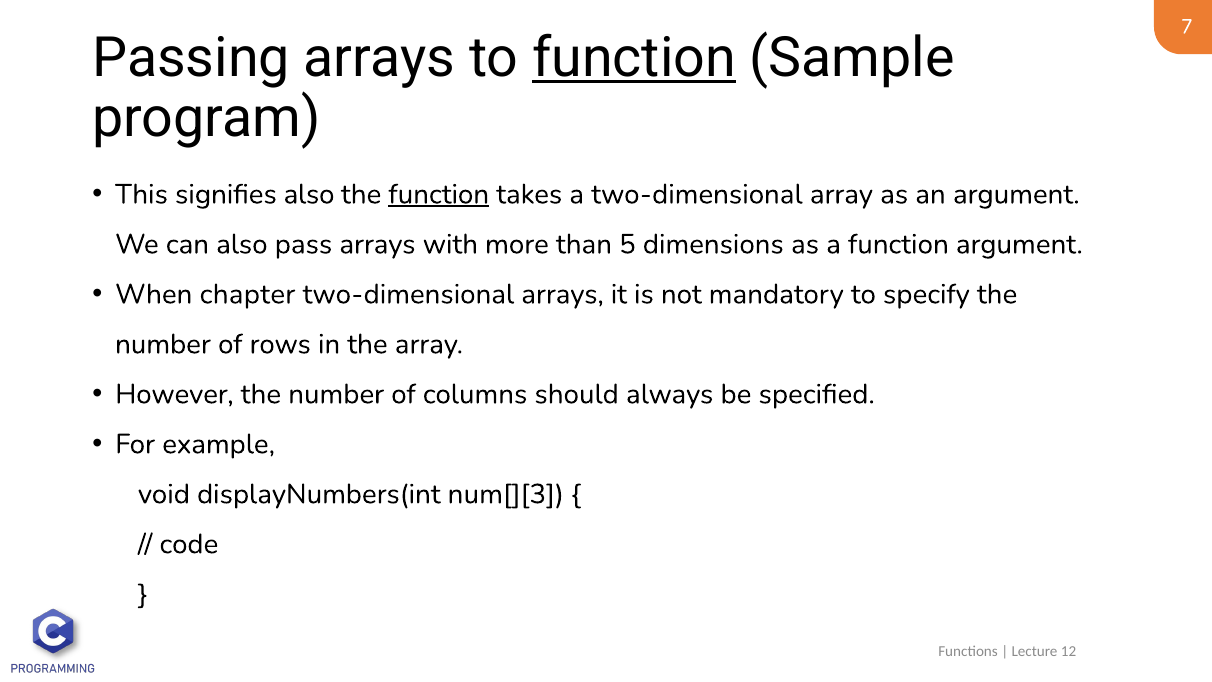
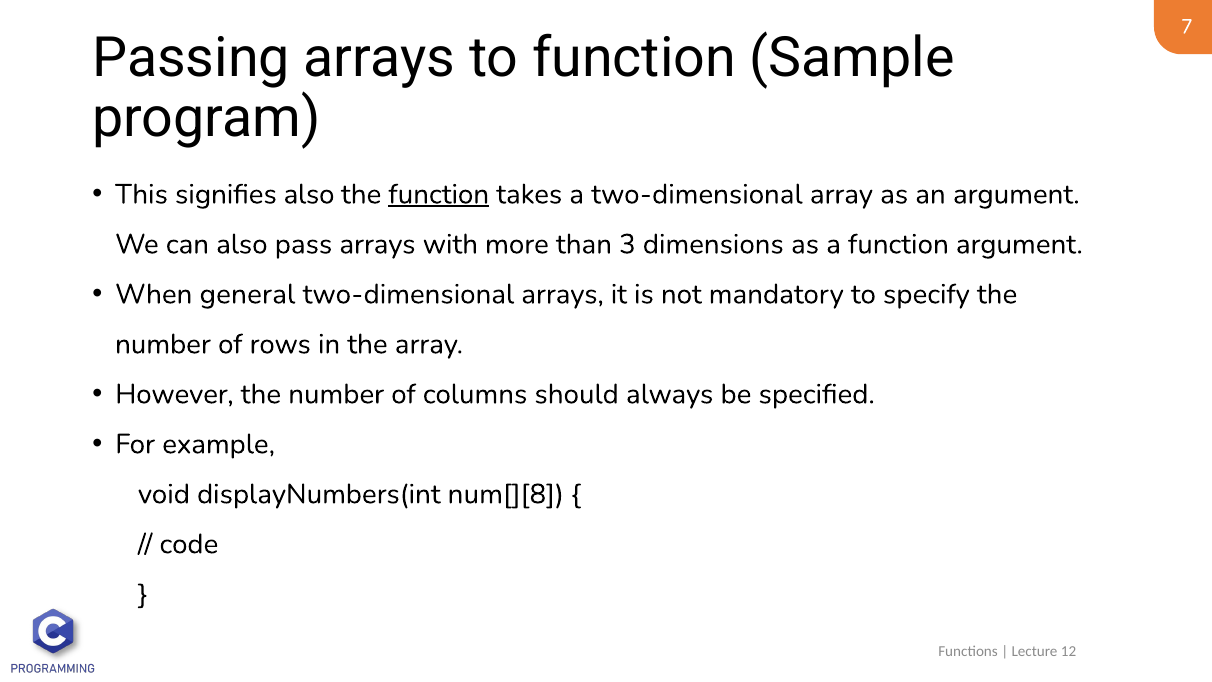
function underline: present -> none (634, 58)
5: 5 -> 3 (627, 244)
chapter: chapter -> general (247, 294)
num[][3: num[][3 -> num[][8 (506, 494)
